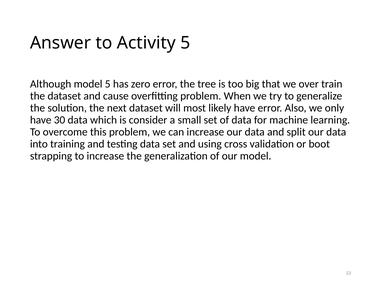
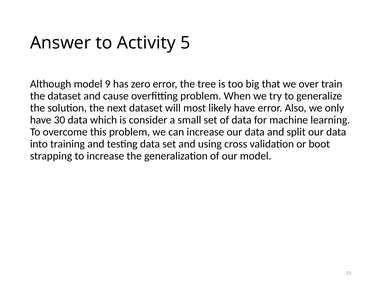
model 5: 5 -> 9 (108, 84)
